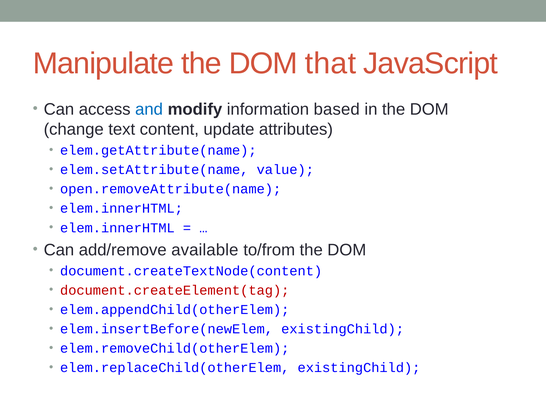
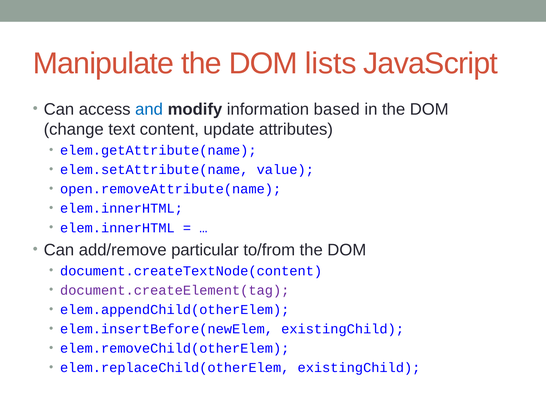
that: that -> lists (331, 64)
available: available -> particular (205, 250)
document.createElement(tag colour: red -> purple (175, 291)
